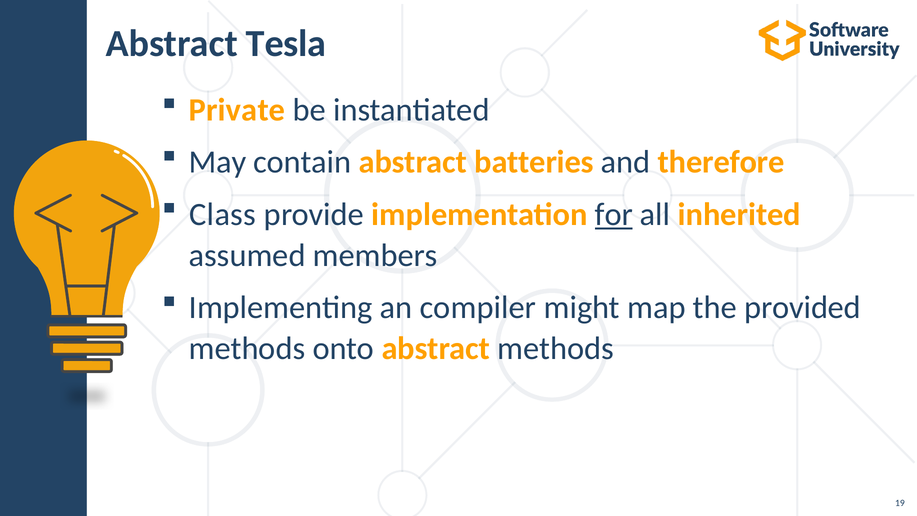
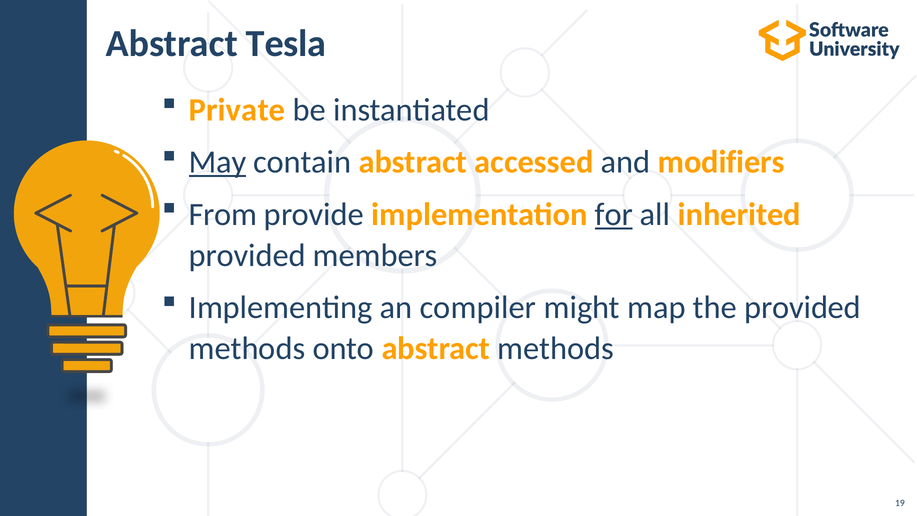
May underline: none -> present (218, 162)
batteries: batteries -> accessed (534, 162)
therefore: therefore -> modifiers (721, 162)
Class: Class -> From (223, 214)
assumed: assumed -> provided (247, 255)
